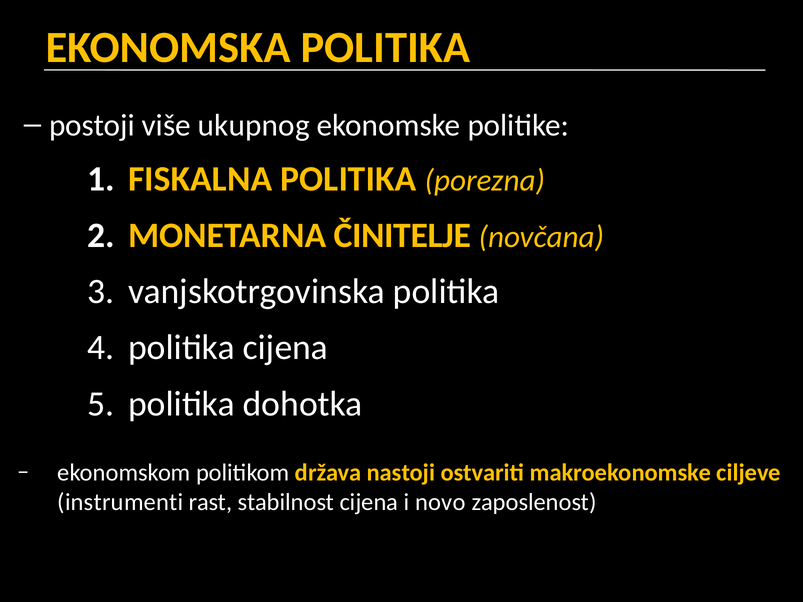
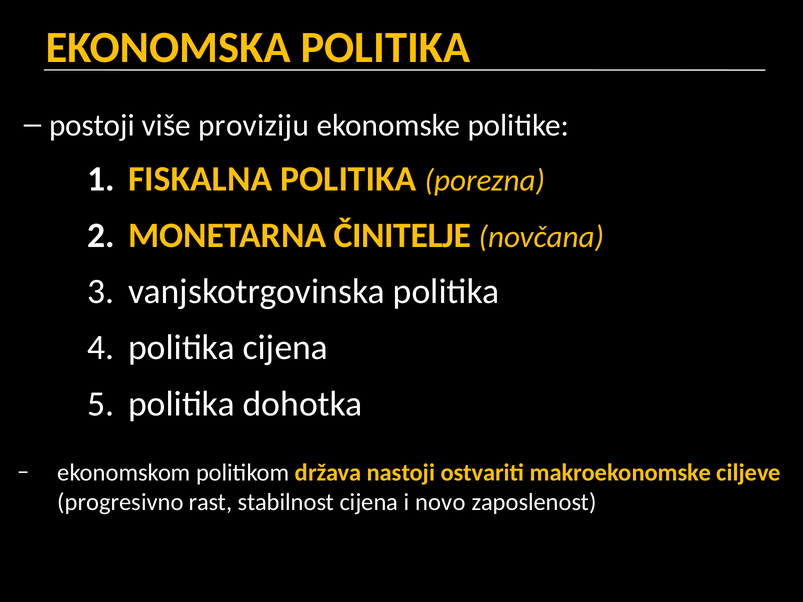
ukupnog: ukupnog -> proviziju (254, 125)
instrumenti: instrumenti -> progresivno (120, 502)
